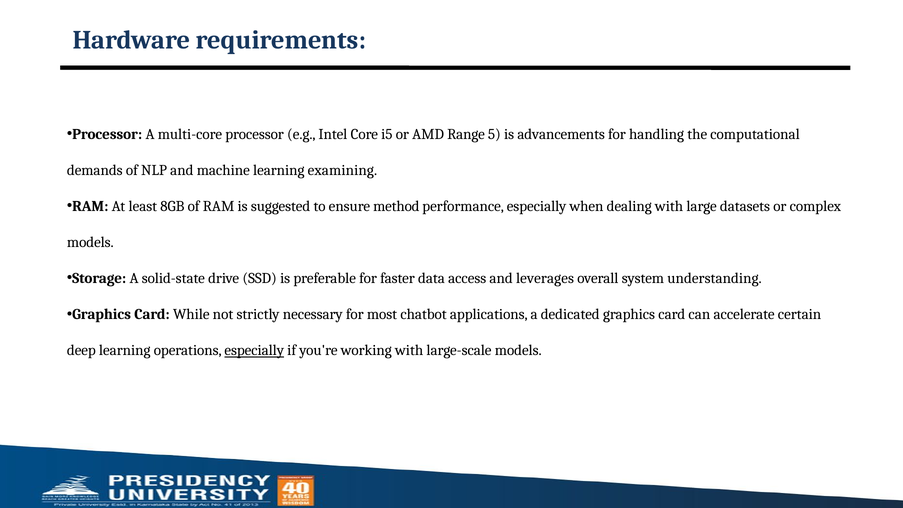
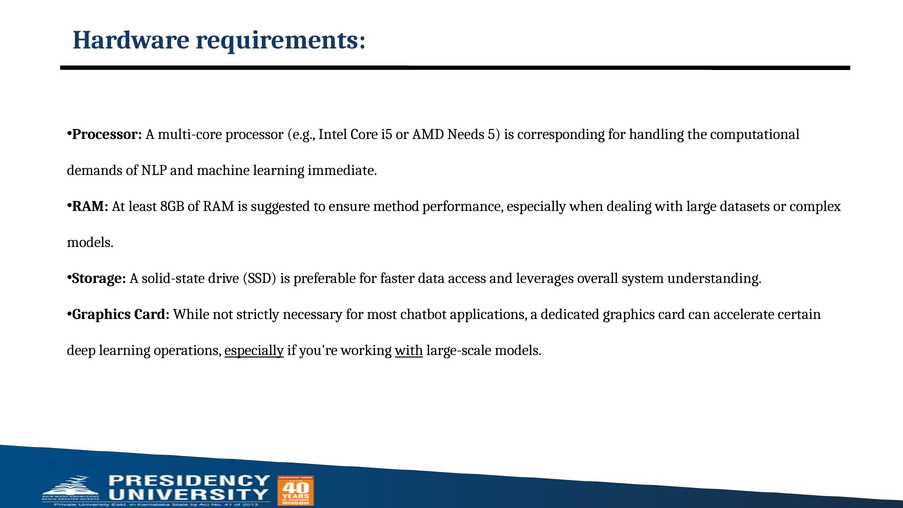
Range: Range -> Needs (466, 134)
advancements: advancements -> corresponding (561, 134)
examining: examining -> immediate (342, 170)
with underline: none -> present (409, 350)
